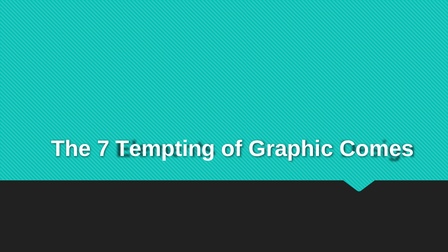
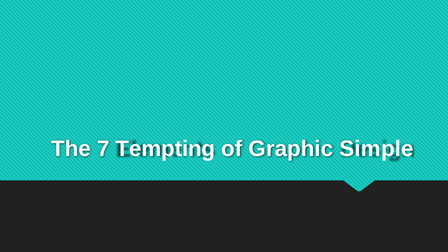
Comes: Comes -> Simple (377, 149)
